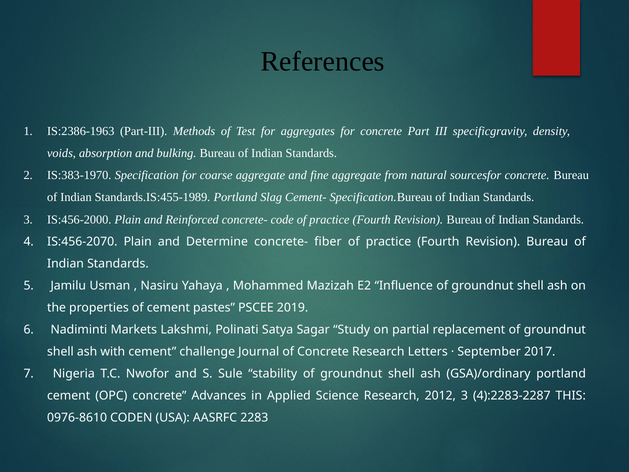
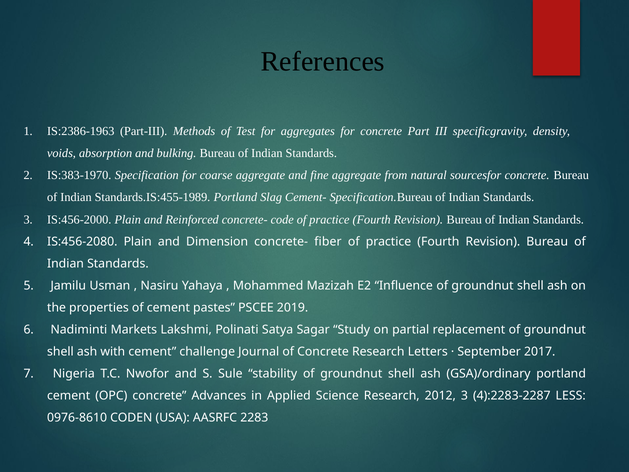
IS:456-2070: IS:456-2070 -> IS:456-2080 (82, 241)
Determine: Determine -> Dimension (217, 241)
THIS: THIS -> LESS (571, 395)
